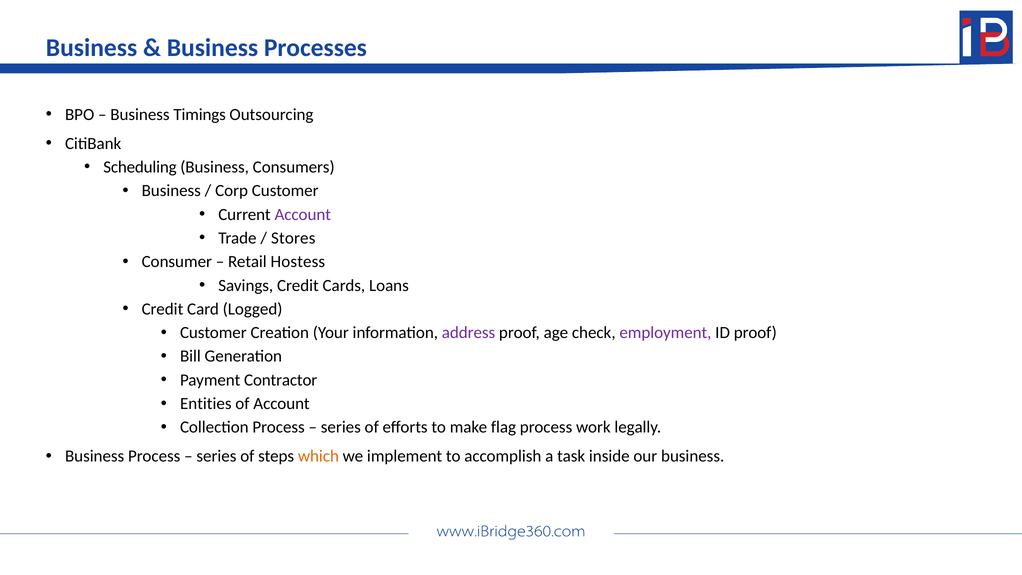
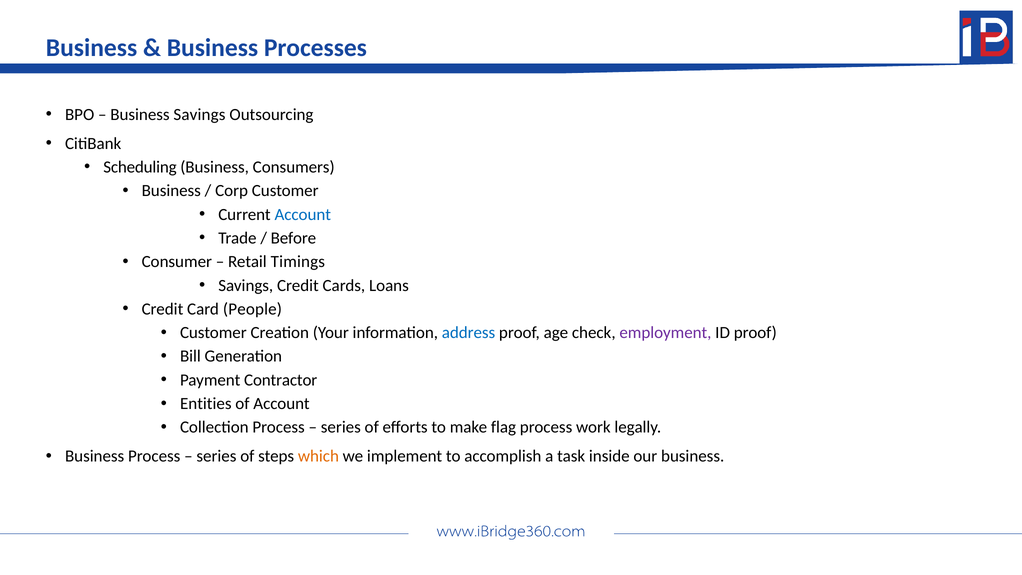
Business Timings: Timings -> Savings (199, 114)
Account colour: purple -> blue (303, 214)
Stores: Stores -> Before (293, 238)
Hostess: Hostess -> Timings (298, 262)
Logged: Logged -> People (252, 309)
address colour: purple -> blue (469, 333)
